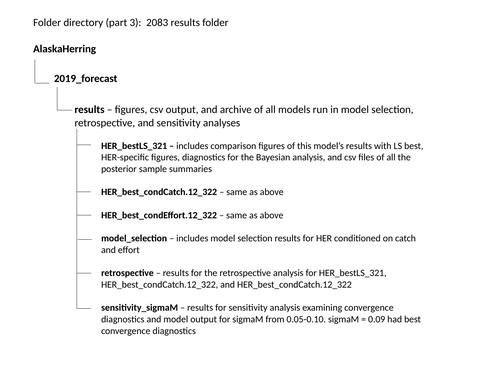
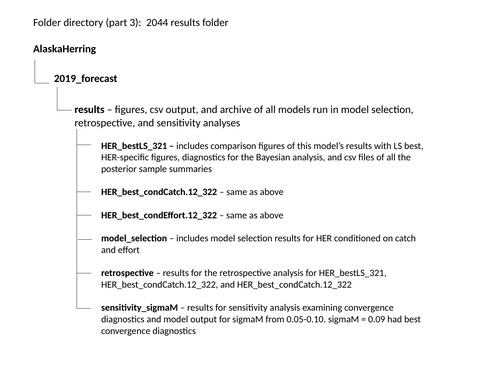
2083: 2083 -> 2044 (157, 23)
